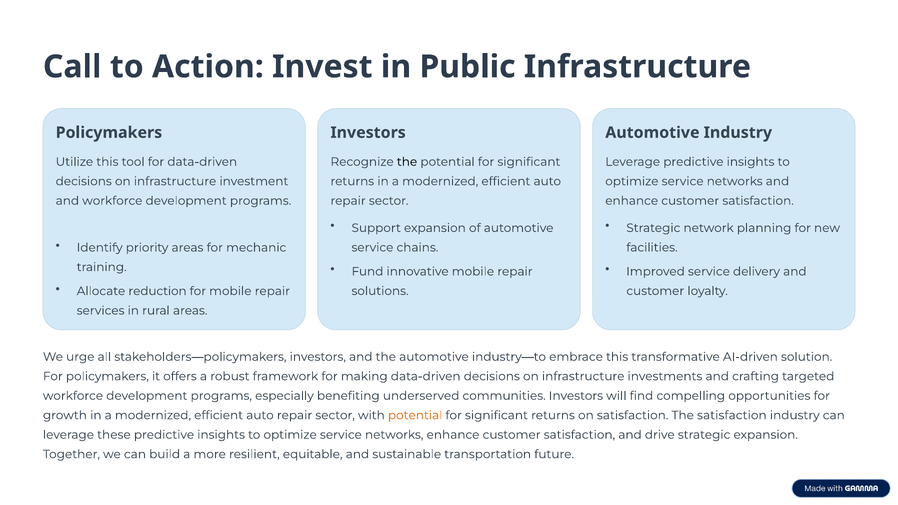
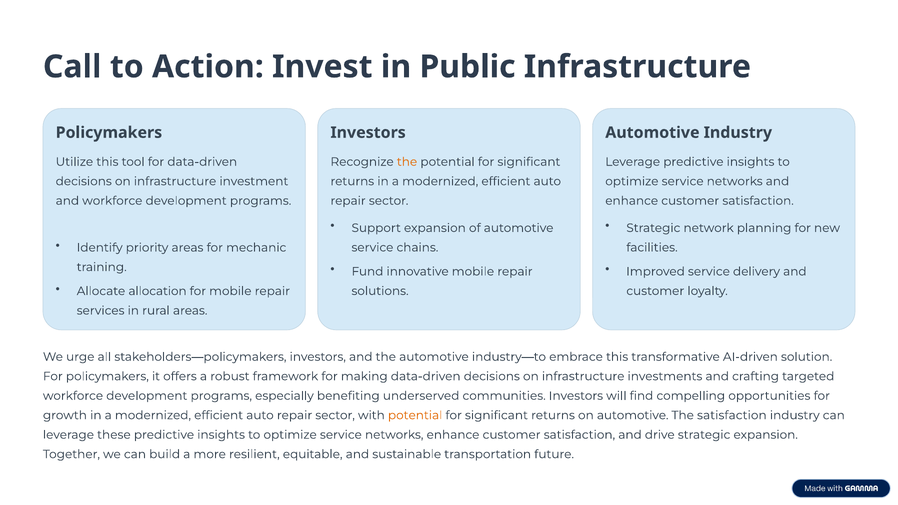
the colour: black -> orange (407, 162)
reduction: reduction -> allocation (158, 291)
on satisfaction: satisfaction -> automotive (633, 415)
